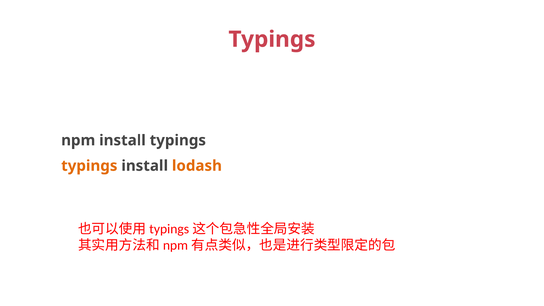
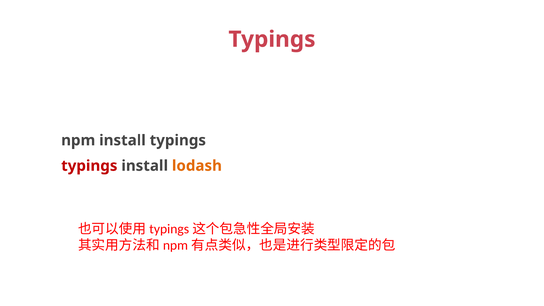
typings colour: orange -> red (89, 166)
